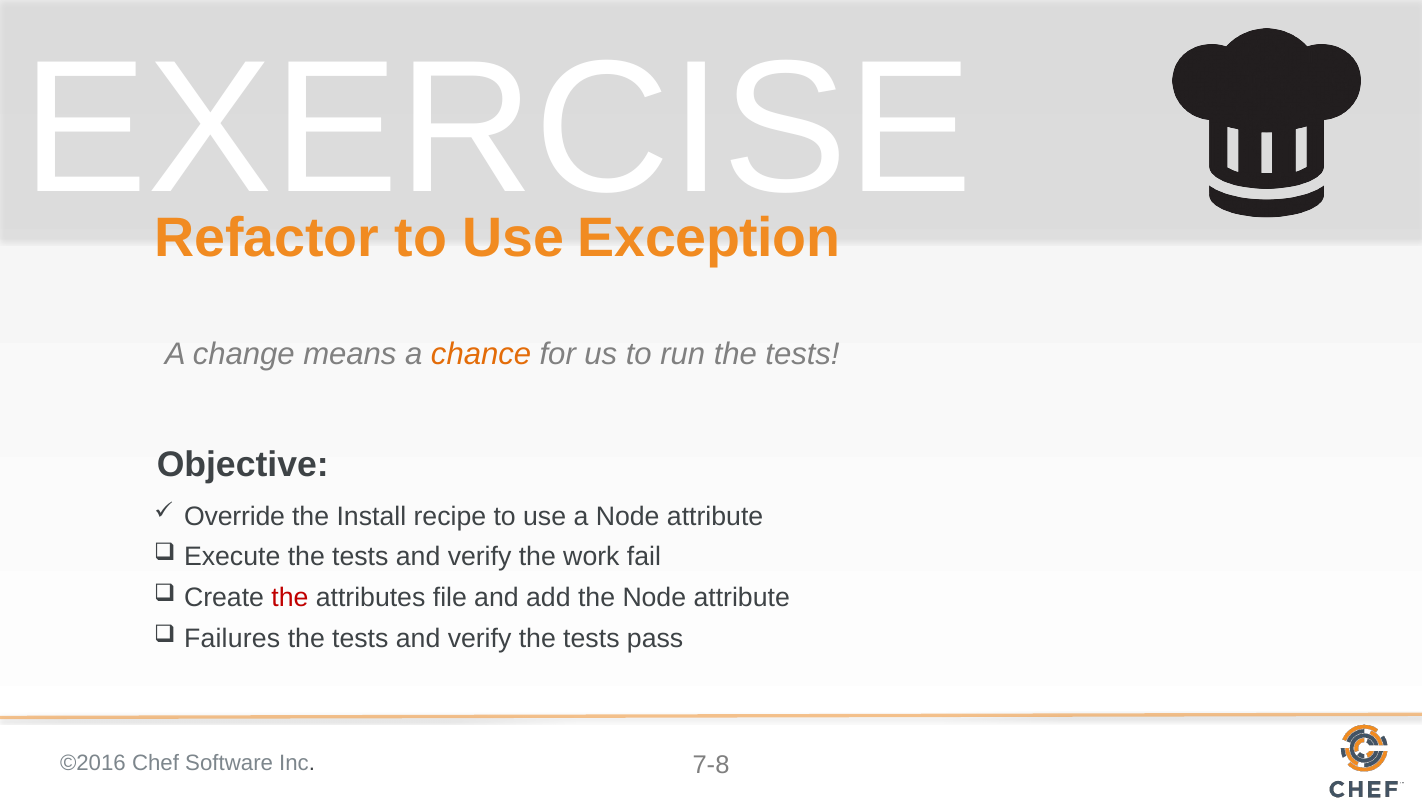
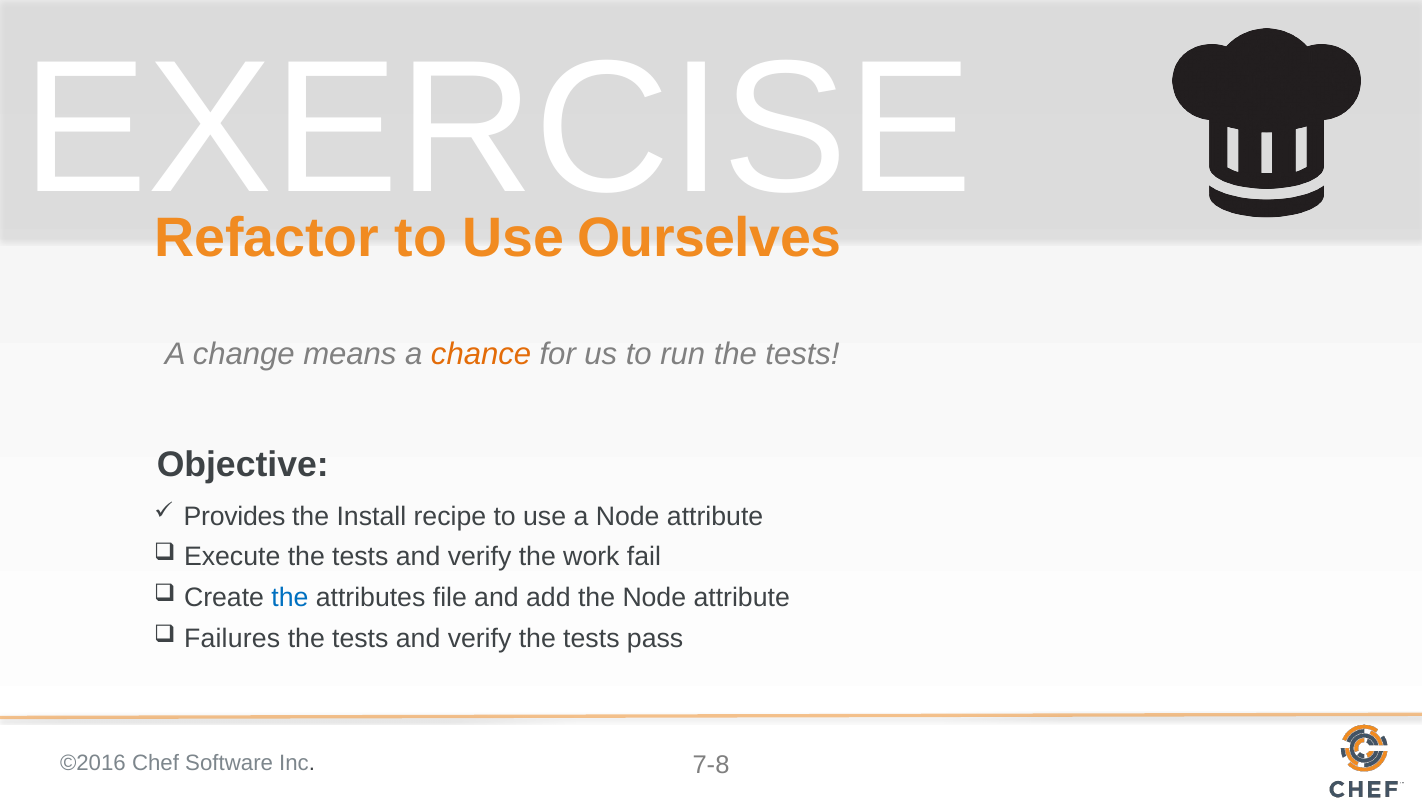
Exception: Exception -> Ourselves (709, 238)
Override: Override -> Provides (235, 516)
the colour: red -> blue (290, 598)
